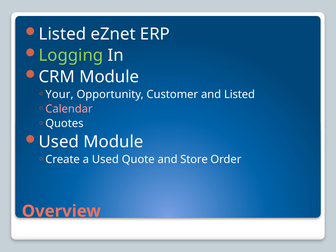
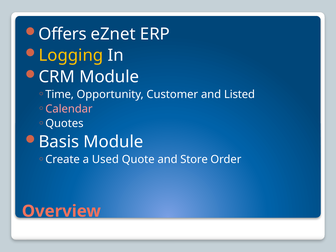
Listed: Listed -> Offers (63, 34)
Logging colour: light green -> yellow (71, 55)
Your: Your -> Time (60, 94)
Used: Used -> Basis (59, 142)
